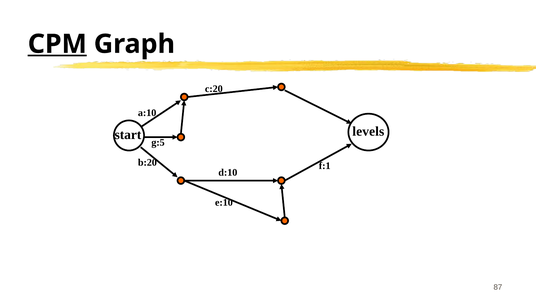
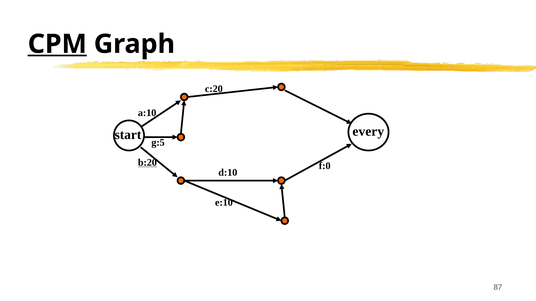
levels: levels -> every (368, 132)
b:20 underline: none -> present (147, 163)
f:1: f:1 -> f:0 (325, 166)
